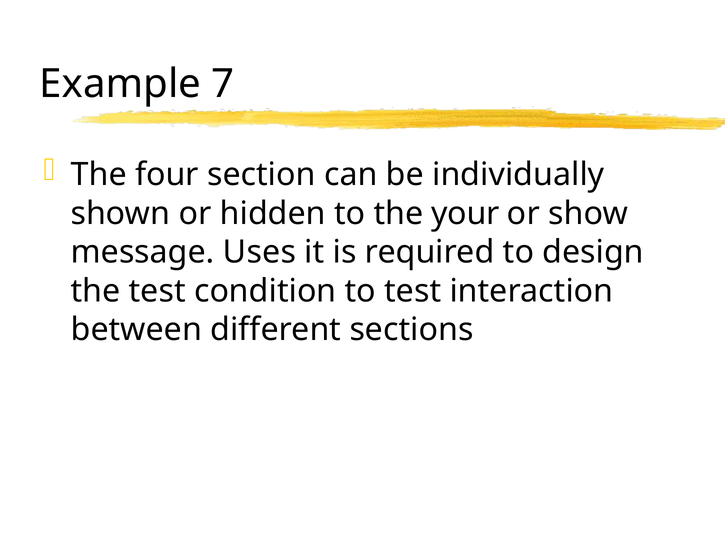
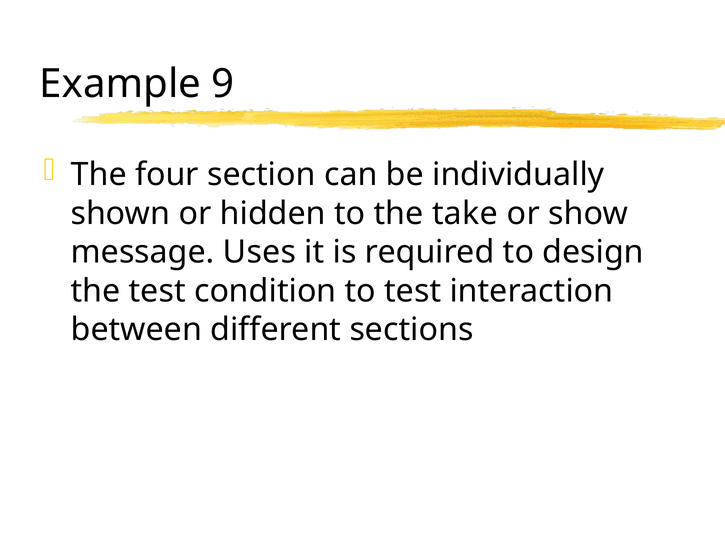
7: 7 -> 9 (223, 84)
your: your -> take (465, 213)
